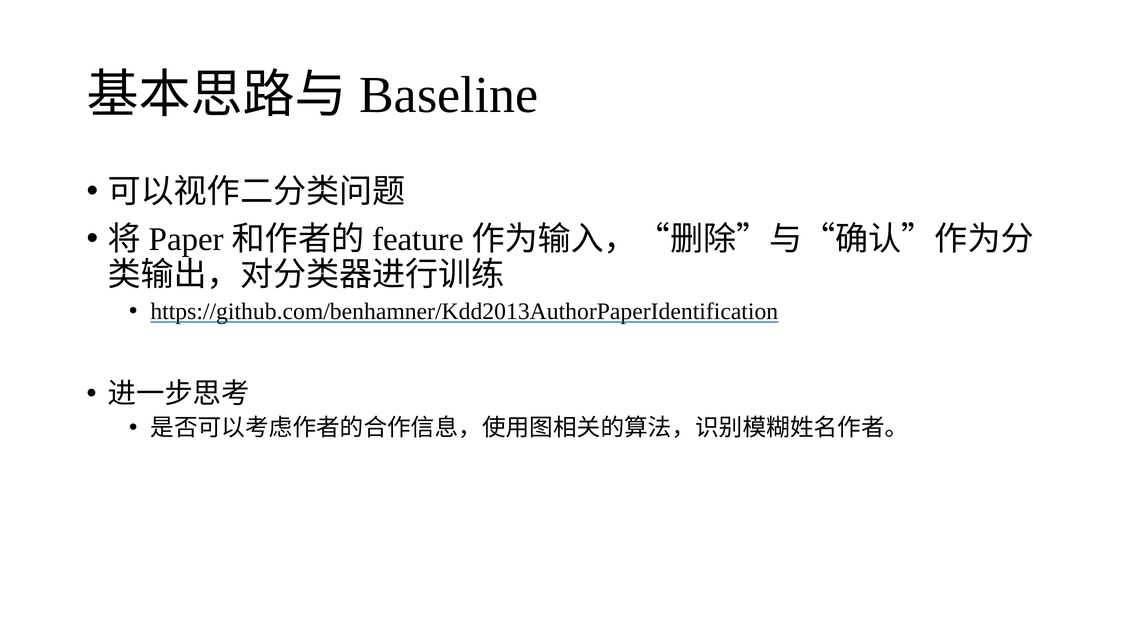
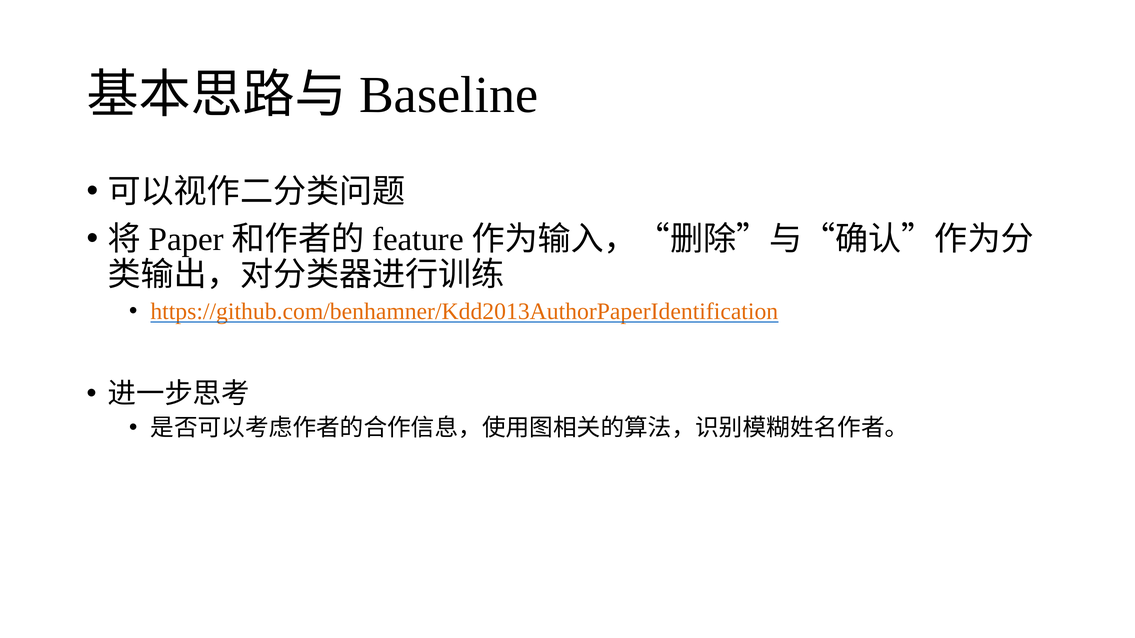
https://github.com/benhamner/Kdd2013AuthorPaperIdentification colour: black -> orange (464, 312)
